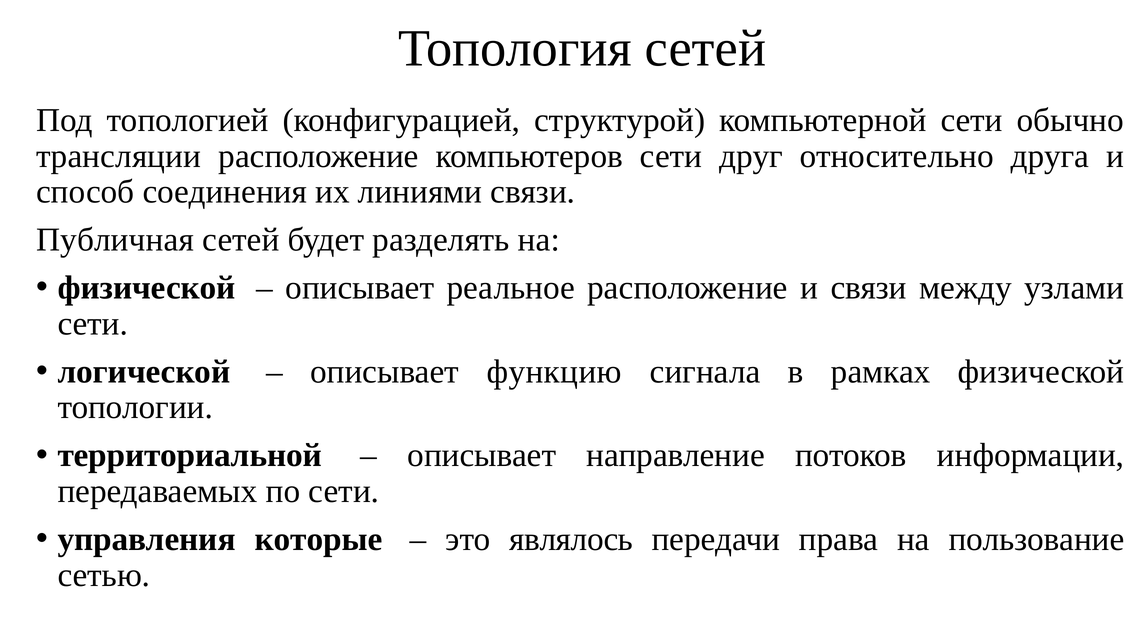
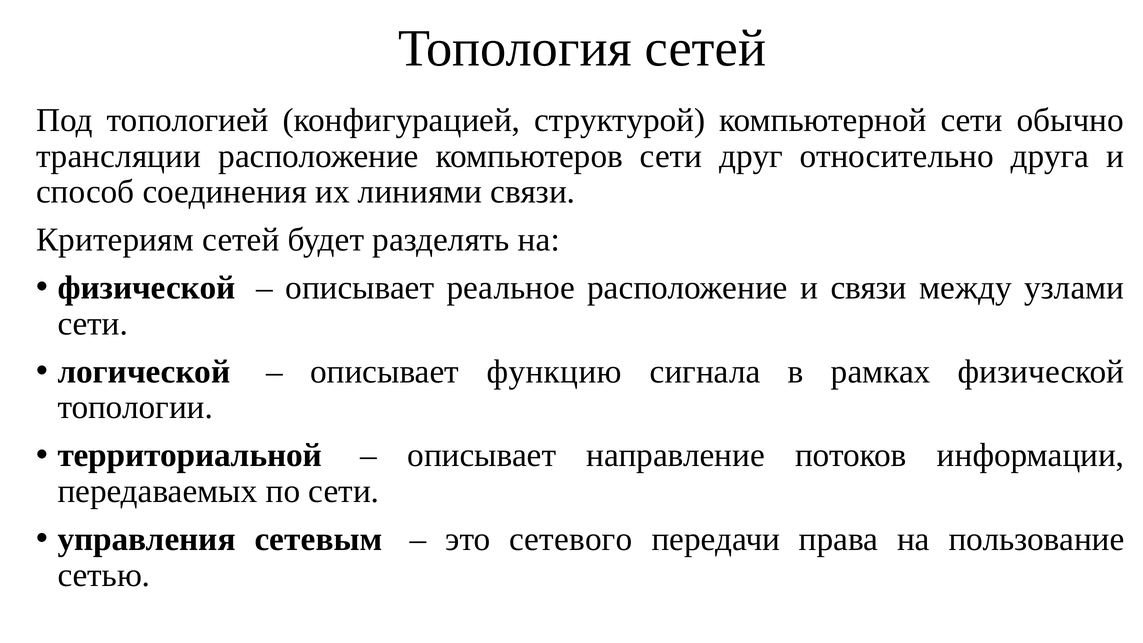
Публичная: Публичная -> Критериям (115, 240)
которые: которые -> сетевым (319, 539)
являлось: являлось -> сетевого (571, 539)
